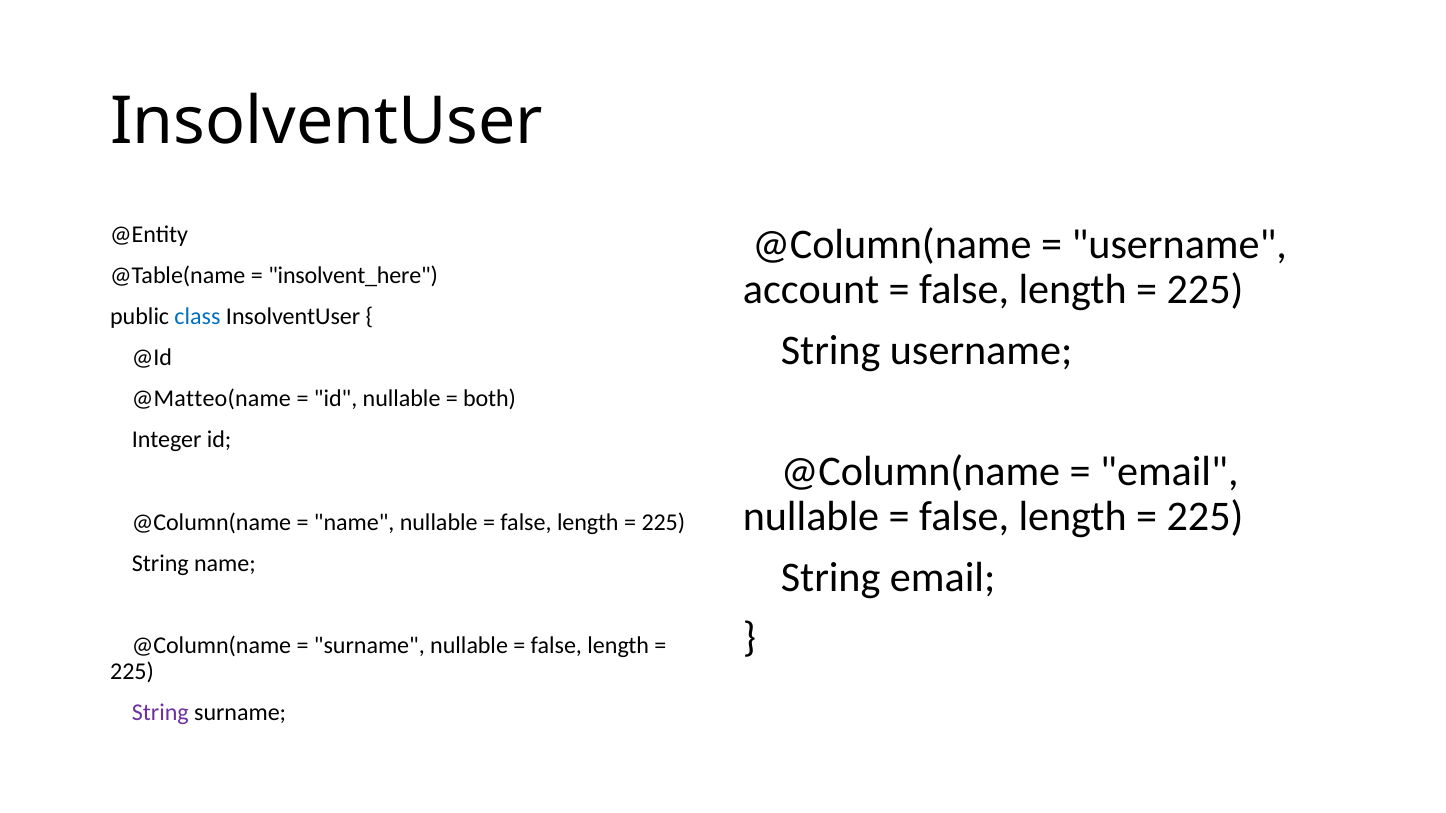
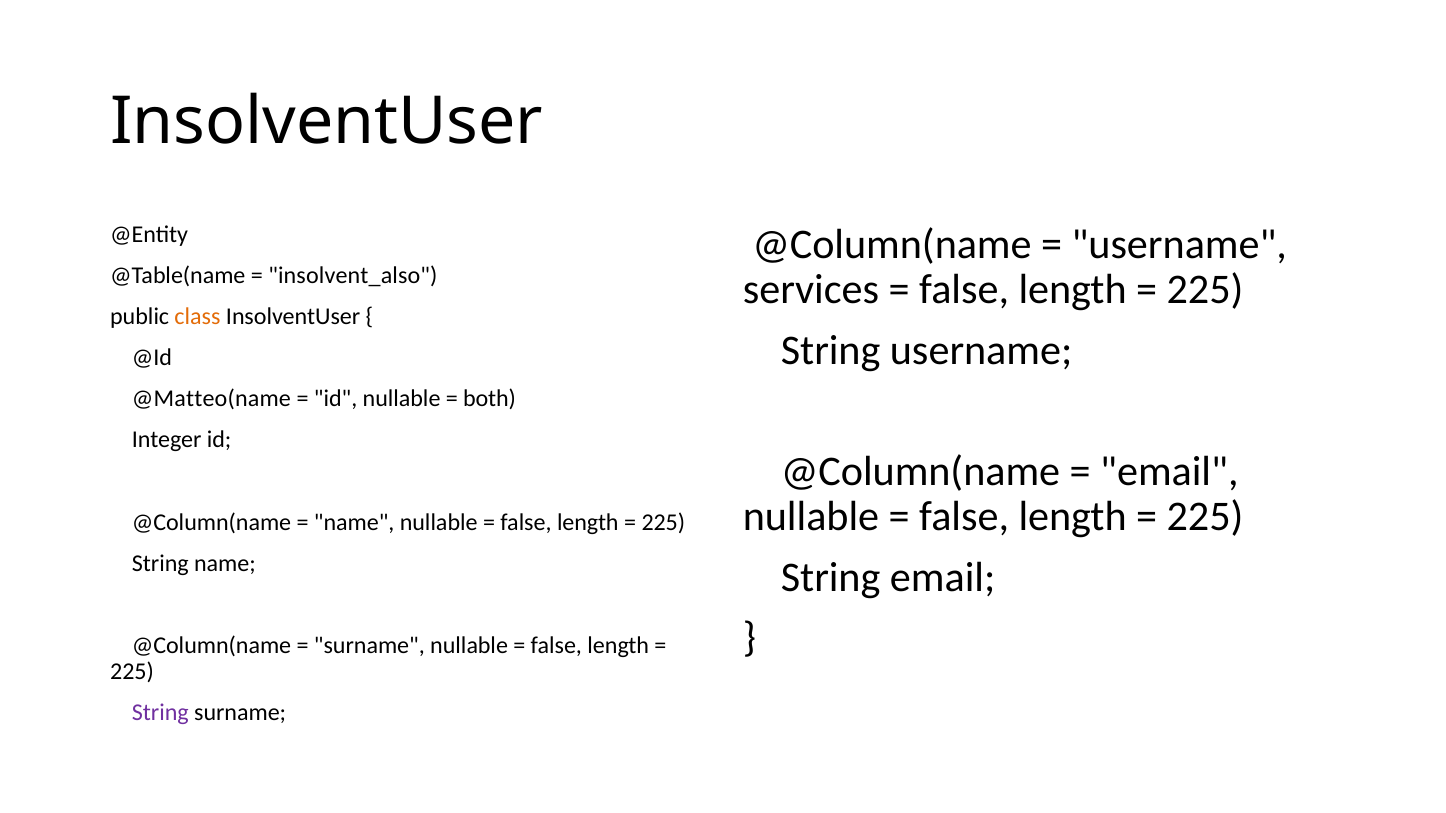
insolvent_here: insolvent_here -> insolvent_also (353, 276)
account: account -> services (811, 290)
class colour: blue -> orange (197, 317)
